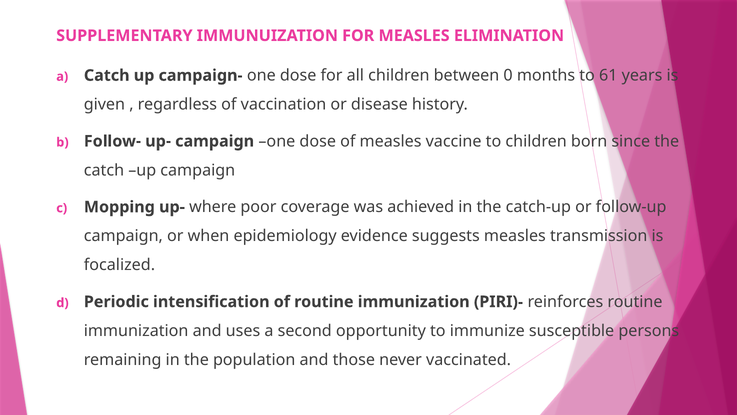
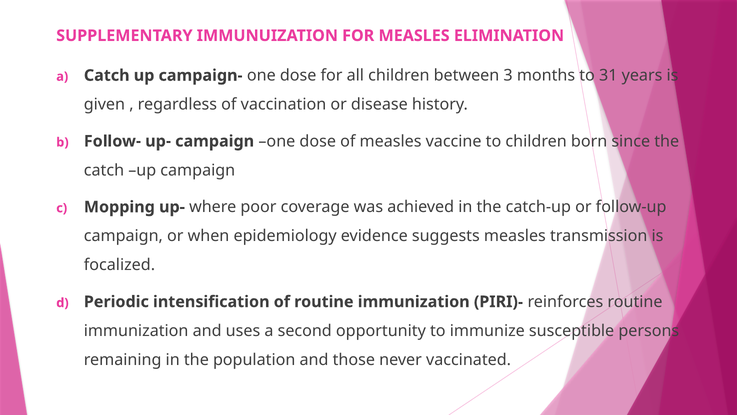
0: 0 -> 3 (508, 75)
61: 61 -> 31 (608, 75)
